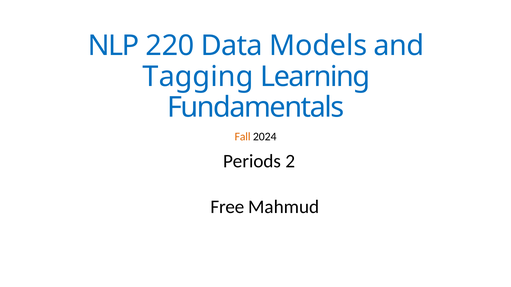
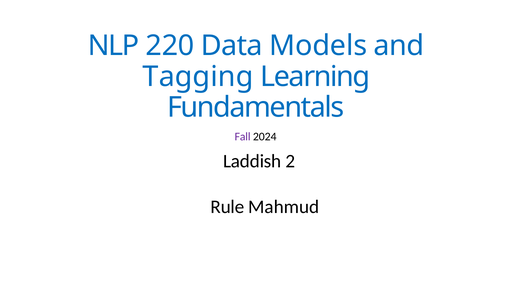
Fall colour: orange -> purple (243, 137)
Periods: Periods -> Laddish (252, 161)
Free: Free -> Rule (227, 207)
